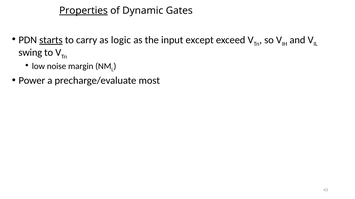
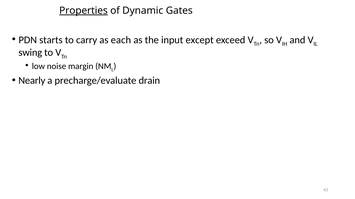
starts underline: present -> none (51, 40)
logic: logic -> each (121, 40)
Power: Power -> Nearly (32, 81)
most: most -> drain (149, 81)
